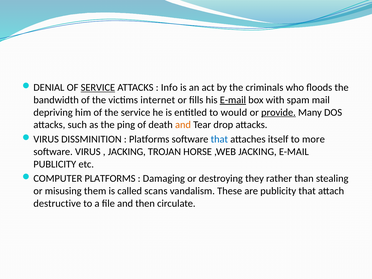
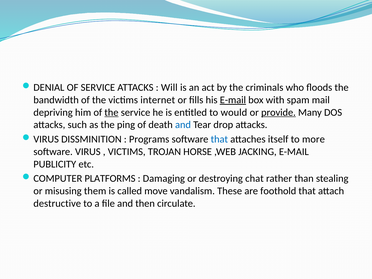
SERVICE underline: present -> none (98, 88)
Info: Info -> Will (169, 88)
the underline: none -> present (111, 112)
and colour: orange -> blue (183, 125)
Platforms: Platforms -> Programs (149, 139)
JACKING: JACKING -> VICTIMS (127, 152)
they: they -> chat (254, 179)
scans: scans -> move (156, 191)
are publicity: publicity -> foothold (278, 191)
